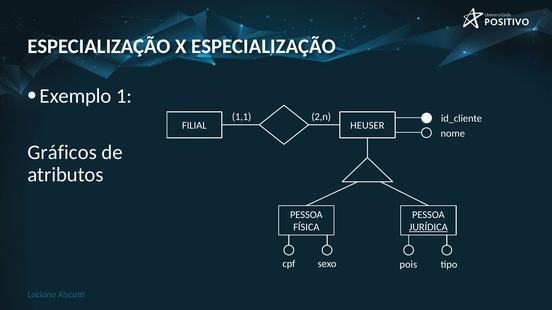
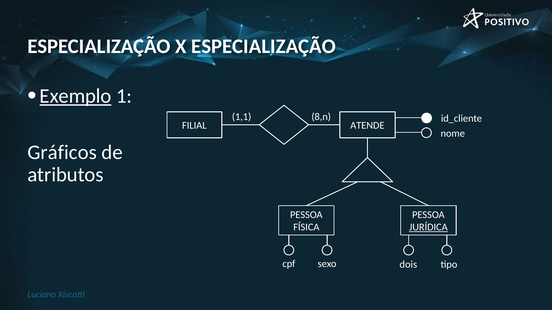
Exemplo underline: none -> present (76, 96)
2,n: 2,n -> 8,n (321, 117)
HEUSER: HEUSER -> ATENDE (367, 126)
pois: pois -> dois (408, 265)
